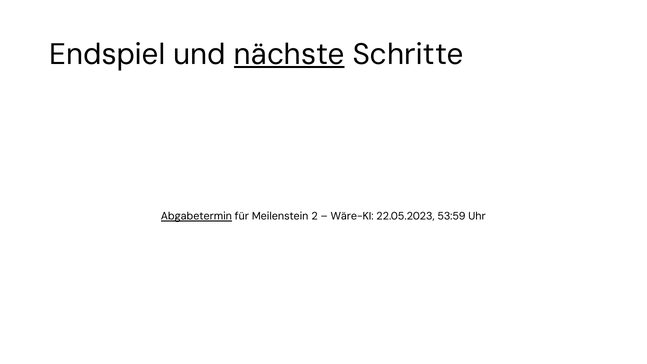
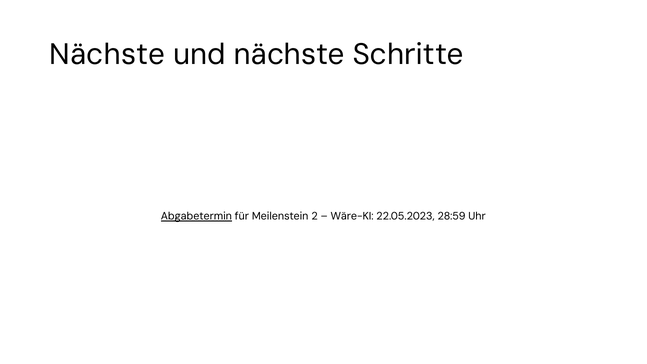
Endspiel: Endspiel -> Nächste (107, 54)
nächste underline: present -> none (289, 54)
53:59: 53:59 -> 28:59 (451, 216)
